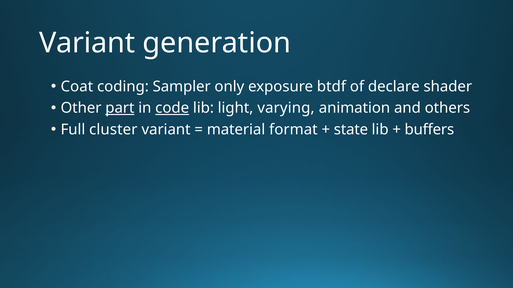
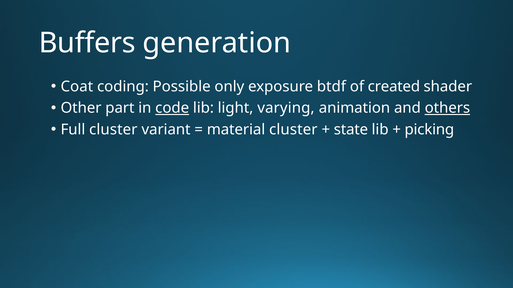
Variant: Variant -> Buffers (87, 43)
Sampler: Sampler -> Possible (182, 87)
declare: declare -> created (394, 87)
part underline: present -> none (120, 108)
others underline: none -> present (447, 108)
material format: format -> cluster (293, 130)
buffers: buffers -> picking (429, 130)
